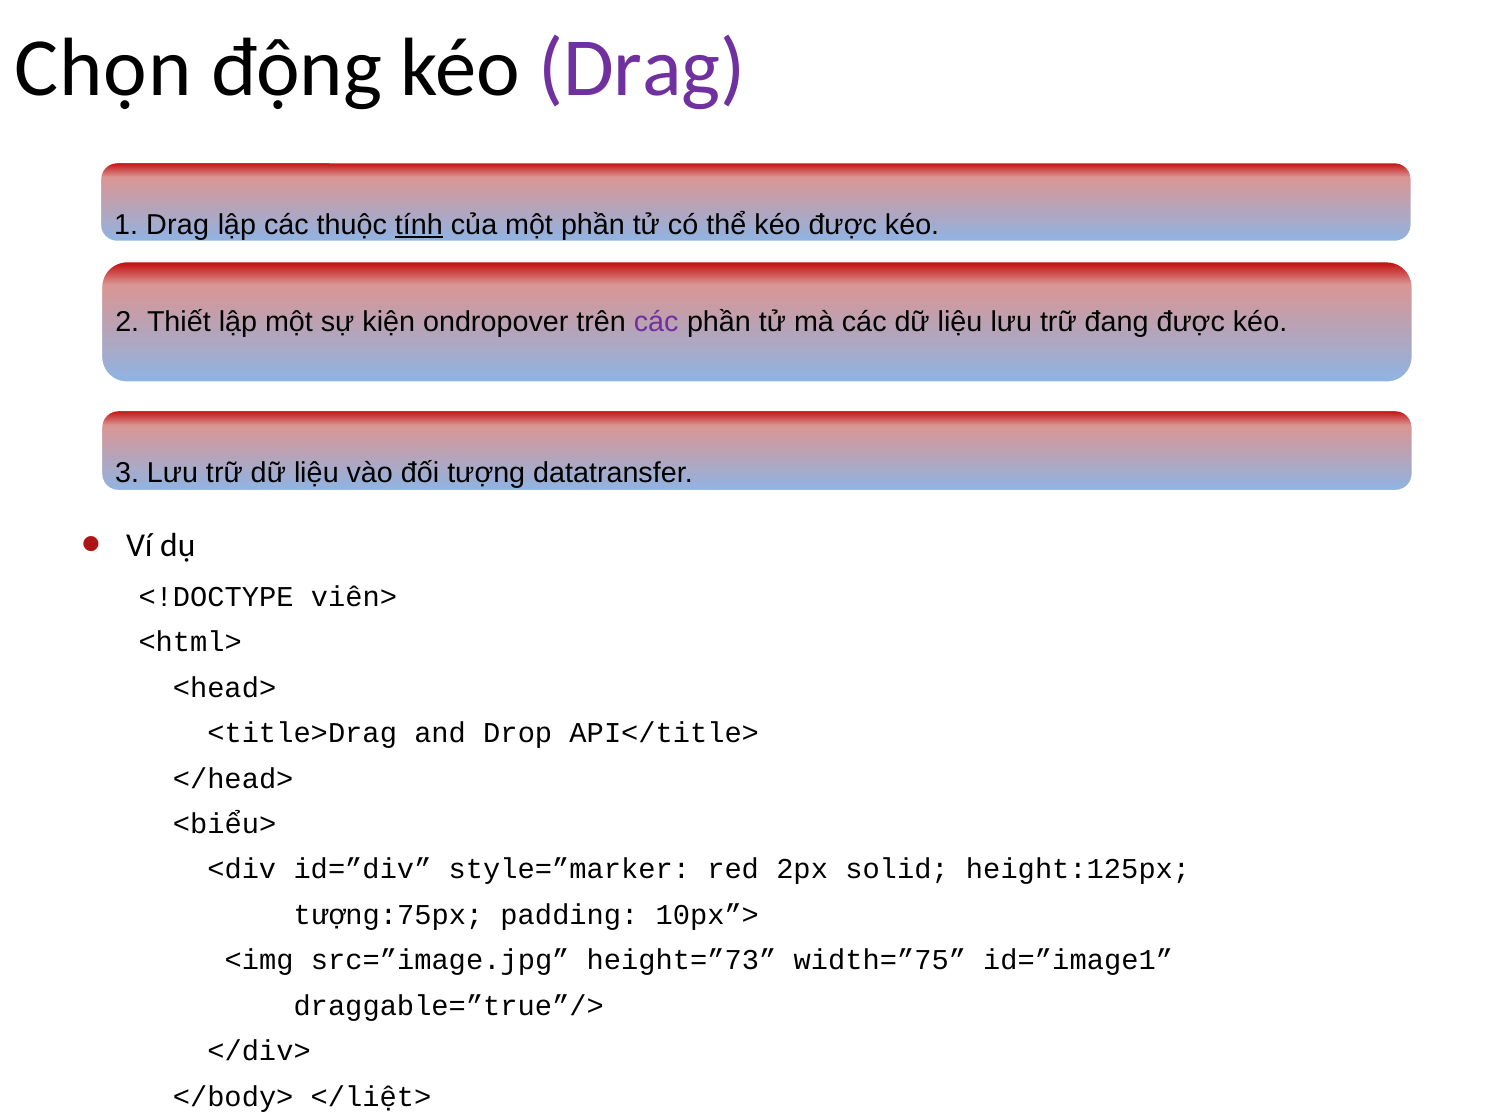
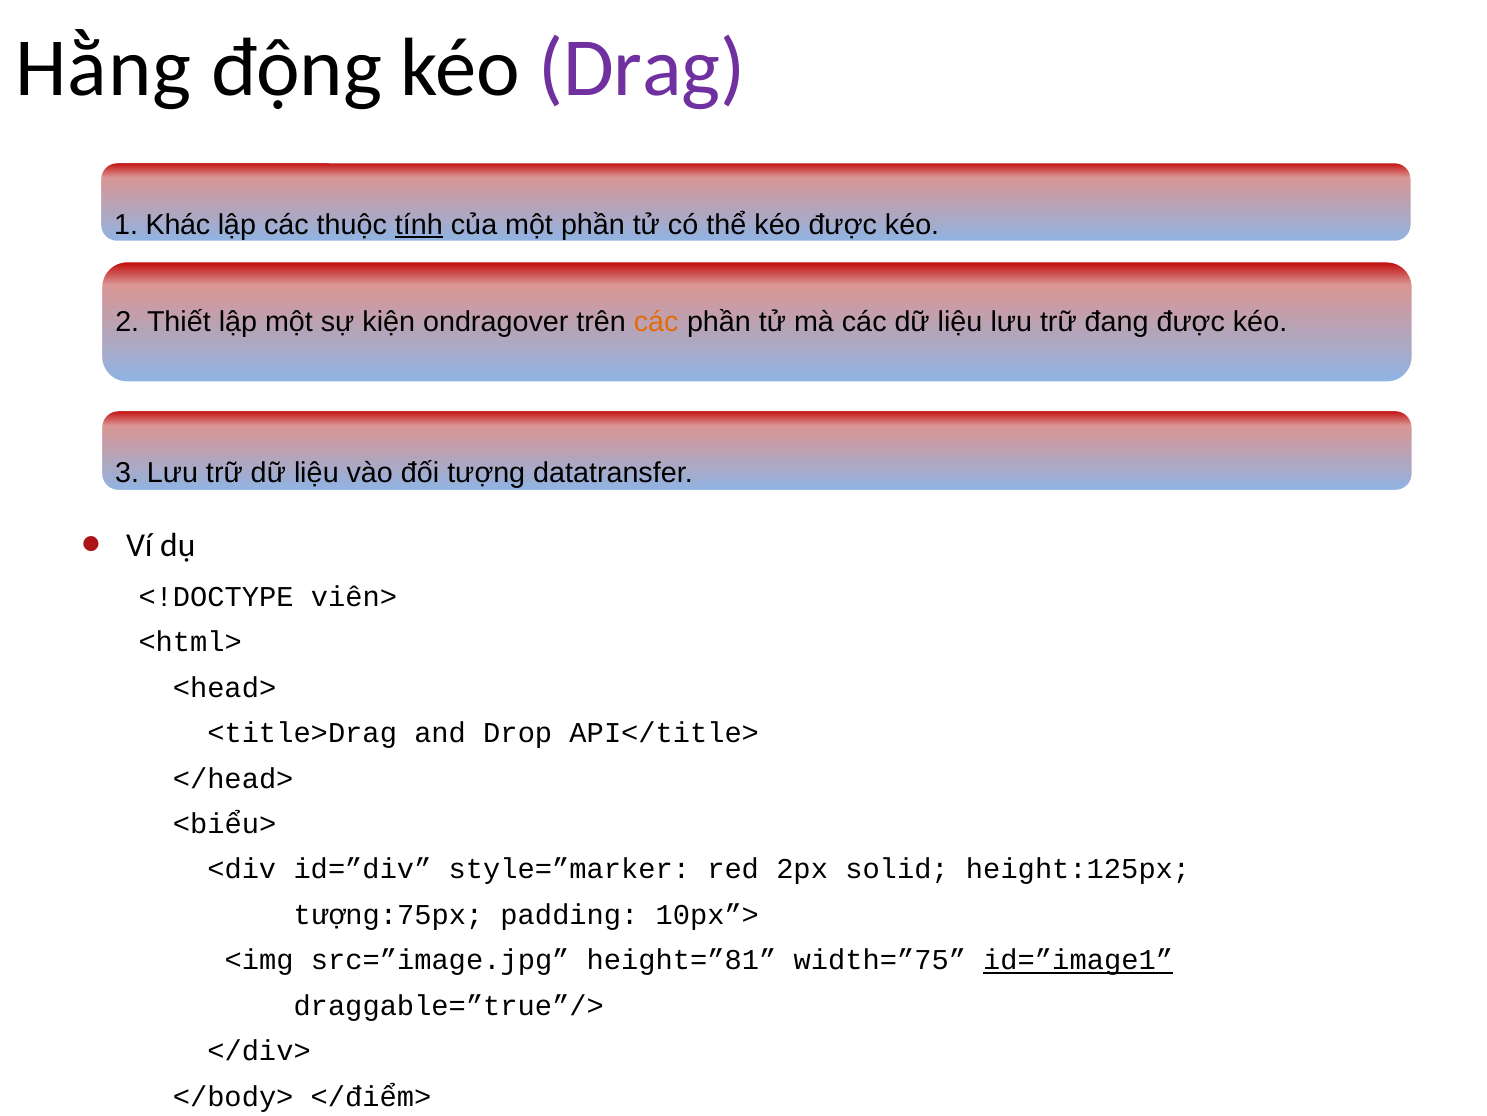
Chọn: Chọn -> Hằng (103, 68)
1 Drag: Drag -> Khác (178, 225)
ondropover: ondropover -> ondragover (496, 321)
các colour: purple -> orange (656, 321)
height=”73: height=”73 -> height=”81 (681, 960)
id=”image1 underline: none -> present (1078, 960)
</liệt>: </liệt> -> </điểm> (371, 1096)
